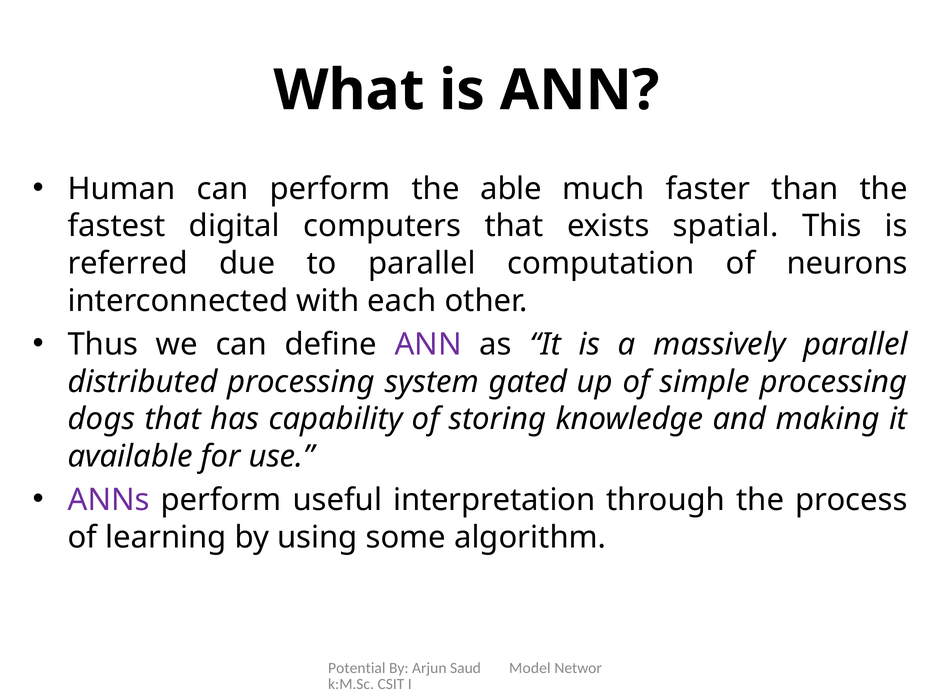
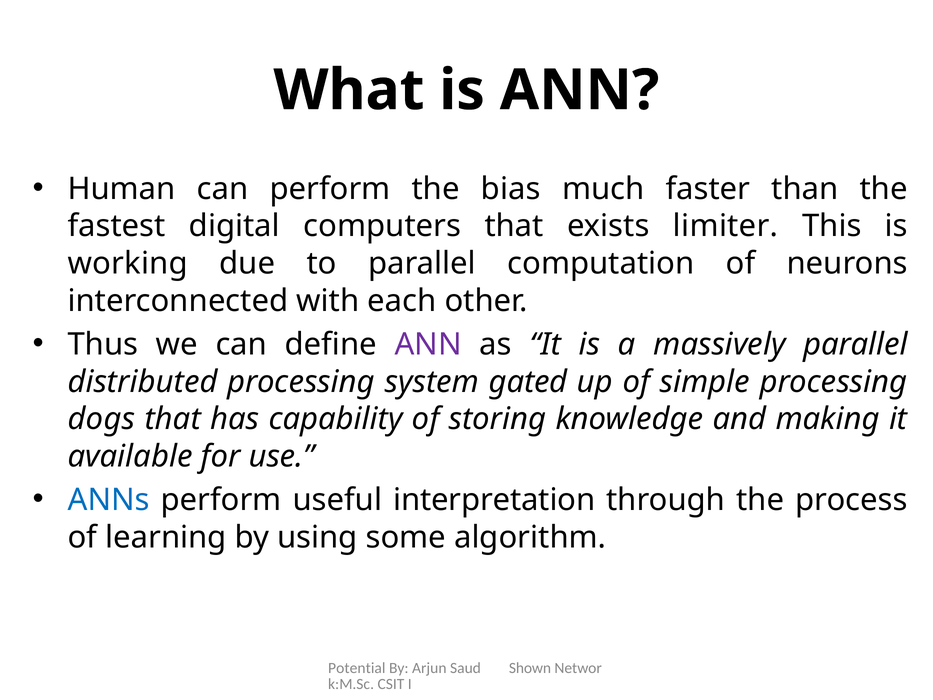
able: able -> bias (511, 189)
spatial: spatial -> limiter (726, 226)
referred: referred -> working (128, 263)
ANNs colour: purple -> blue (109, 500)
Model: Model -> Shown (530, 668)
